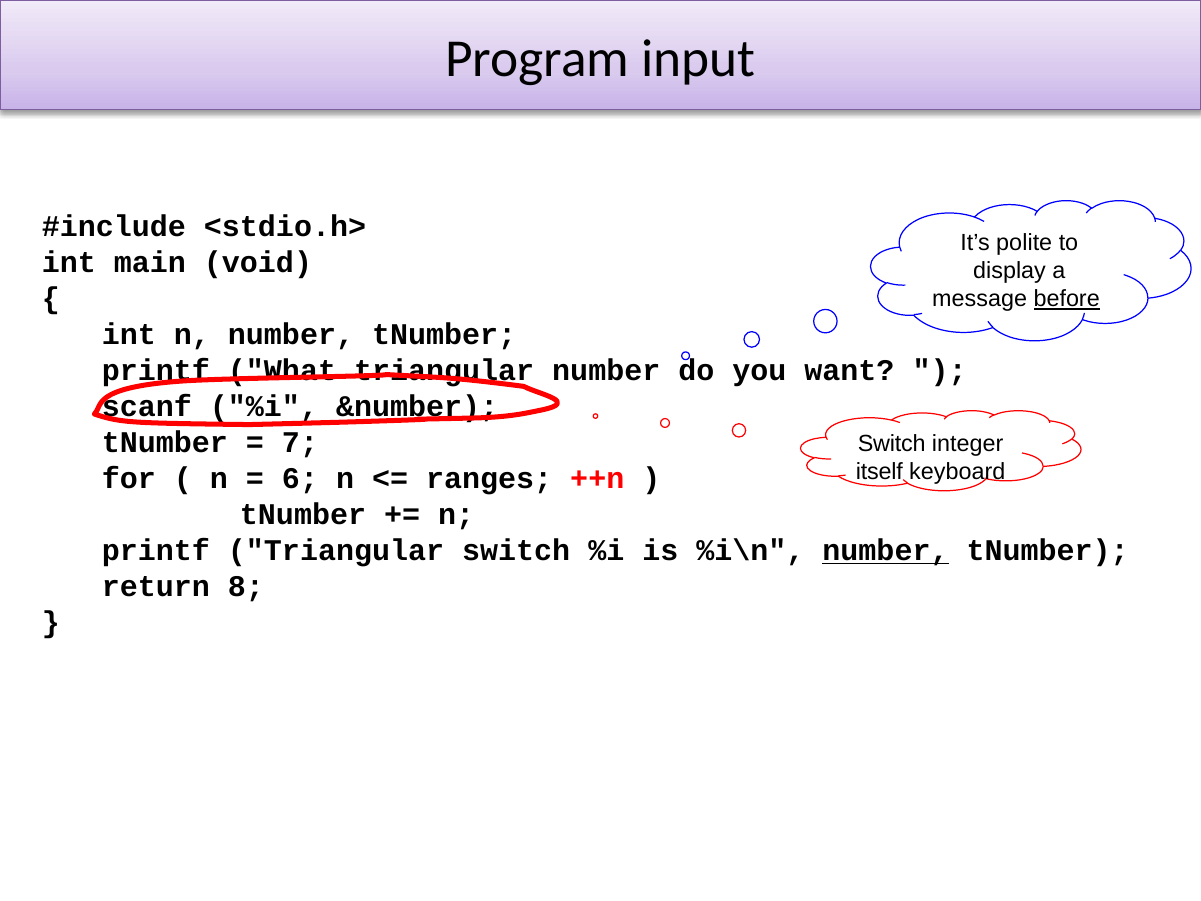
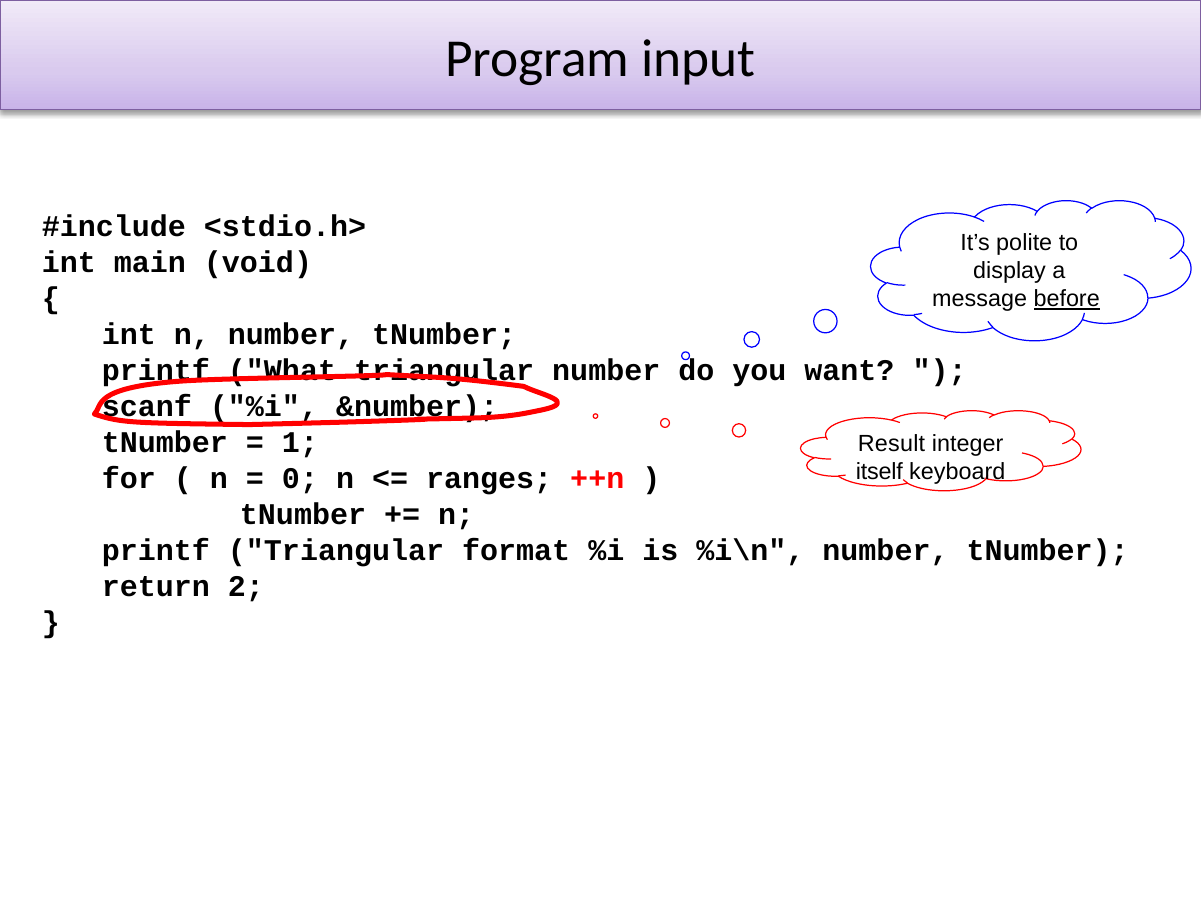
7: 7 -> 1 (300, 442)
Switch: Switch -> Result (891, 444)
6: 6 -> 0 (300, 478)
Triangular switch: switch -> format (516, 550)
number underline: present -> none (886, 550)
8: 8 -> 2 (246, 586)
